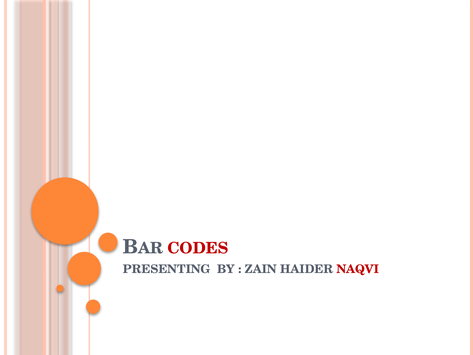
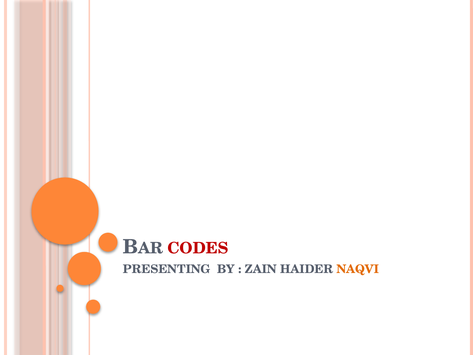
NAQVI colour: red -> orange (358, 269)
